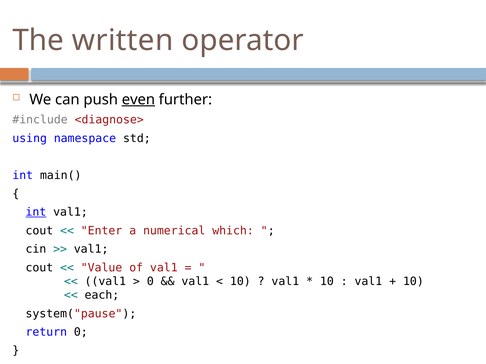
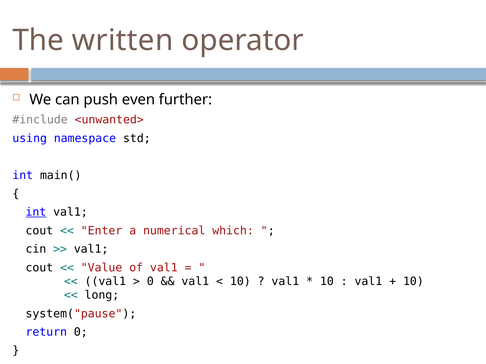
even underline: present -> none (138, 100)
<diagnose>: <diagnose> -> <unwanted> (109, 120)
each: each -> long (102, 296)
